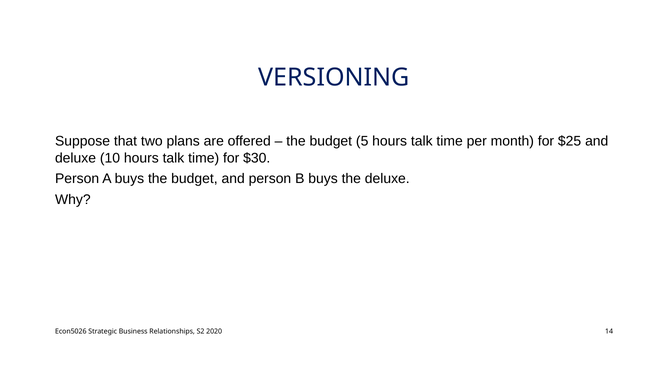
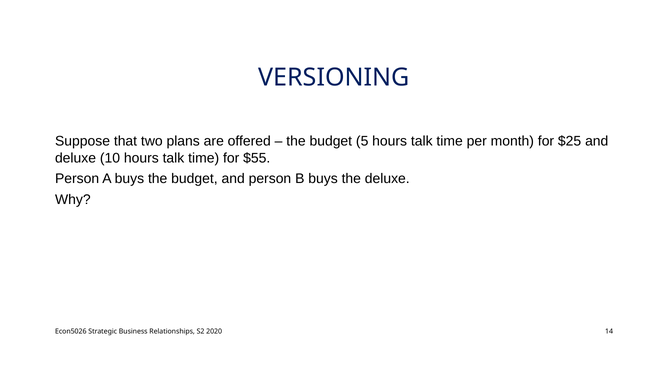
$30: $30 -> $55 (257, 158)
